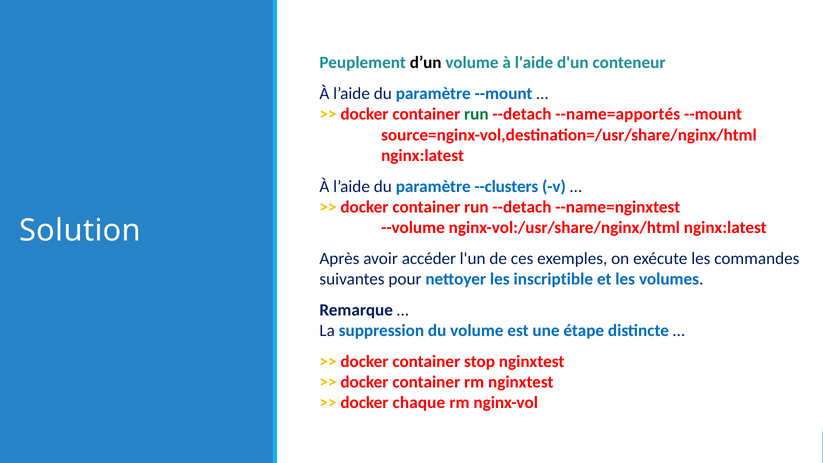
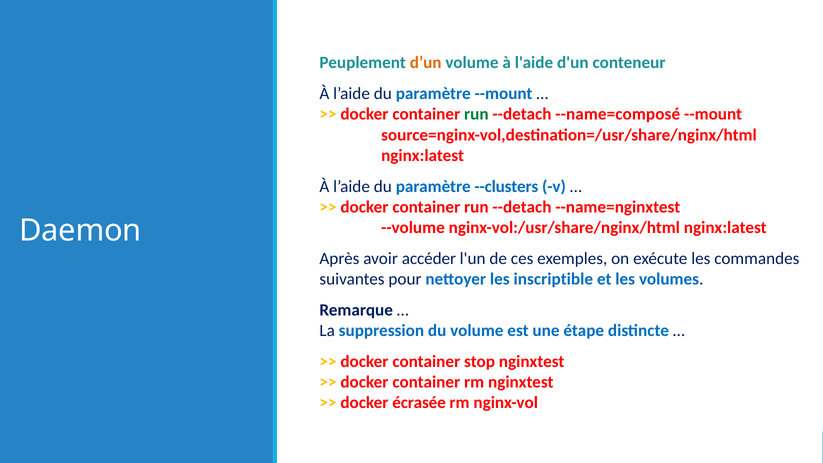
d’un colour: black -> orange (426, 63)
--name=apportés: --name=apportés -> --name=composé (618, 114)
Solution: Solution -> Daemon (80, 231)
chaque: chaque -> écrasée (419, 402)
